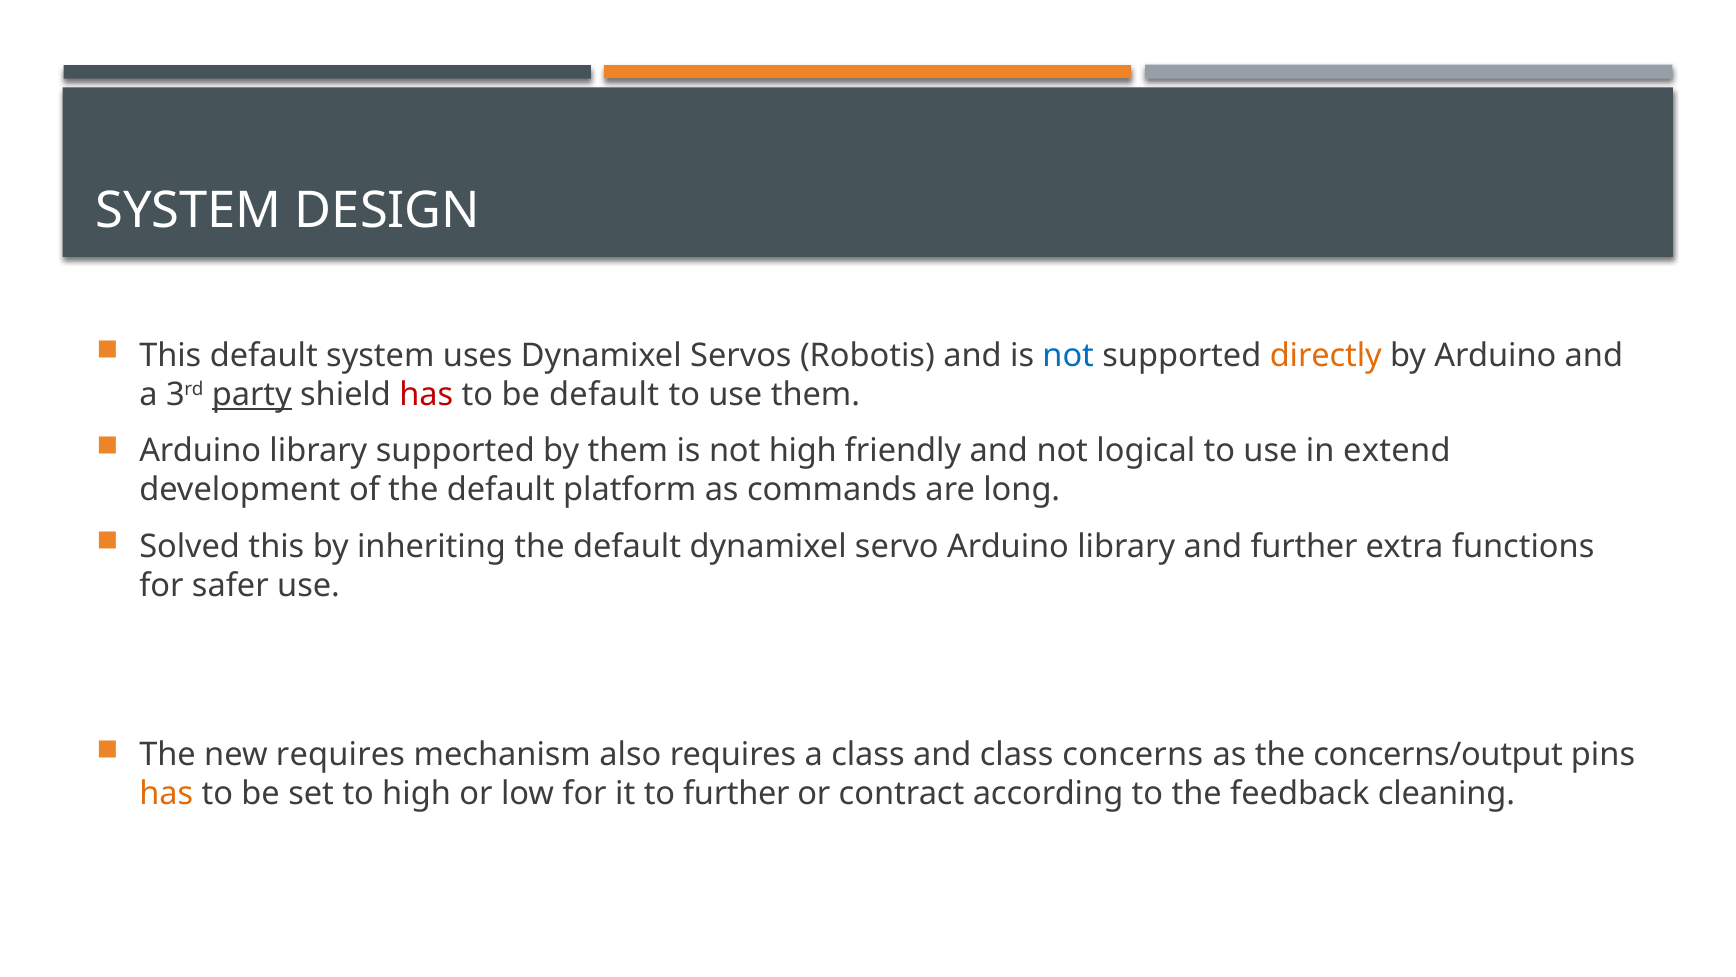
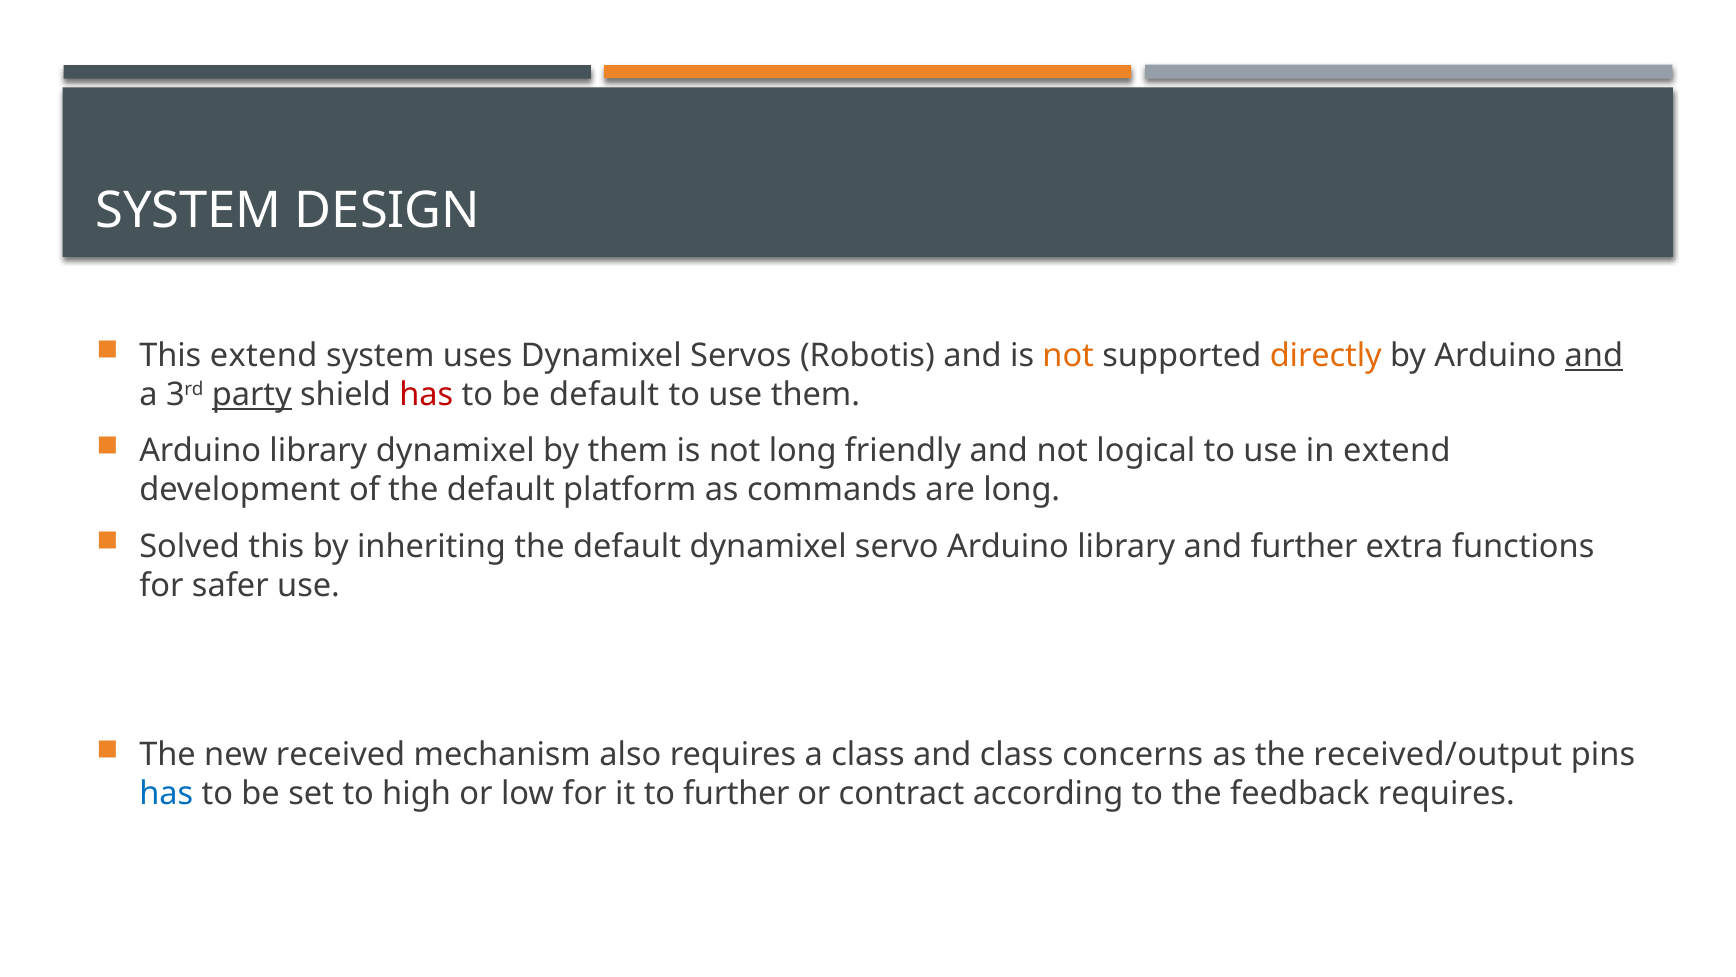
This default: default -> extend (264, 355)
not colour: blue -> orange (1068, 355)
and underline: none -> present (1594, 355)
library supported: supported -> dynamixel (455, 451)
not high: high -> long (803, 451)
new requires: requires -> received (341, 755)
concerns/output: concerns/output -> received/output (1438, 755)
has colour: orange -> blue (166, 794)
feedback cleaning: cleaning -> requires (1446, 794)
